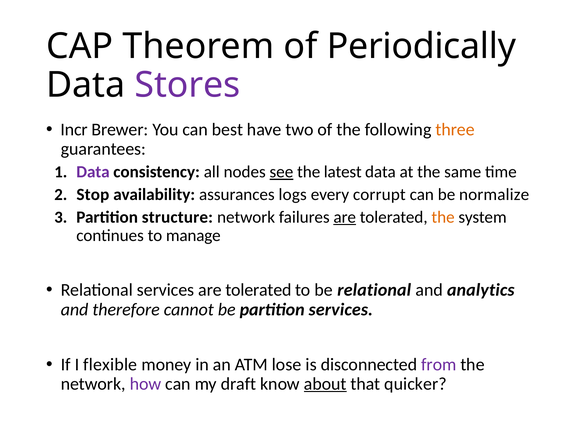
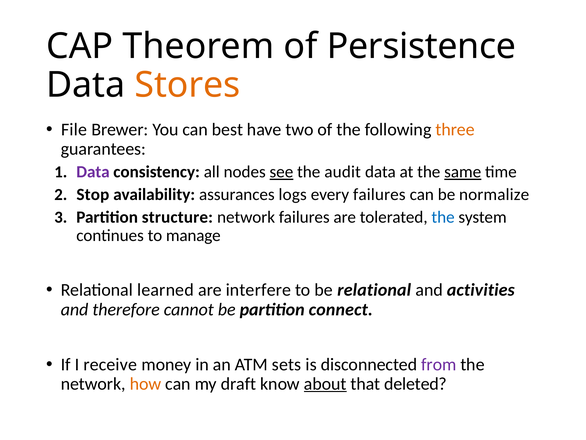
Periodically: Periodically -> Persistence (421, 46)
Stores colour: purple -> orange (188, 85)
Incr: Incr -> File (74, 129)
latest: latest -> audit (343, 172)
same underline: none -> present (463, 172)
every corrupt: corrupt -> failures (379, 194)
are underline: present -> none (345, 217)
the colour: orange -> blue (443, 217)
Relational services: services -> learned (166, 290)
tolerated: tolerated -> interfere (258, 290)
analytics: analytics -> activities (481, 290)
partition services: services -> connect (341, 309)
flexible: flexible -> receive (110, 364)
lose: lose -> sets (287, 364)
how colour: purple -> orange (146, 383)
quicker: quicker -> deleted (416, 383)
